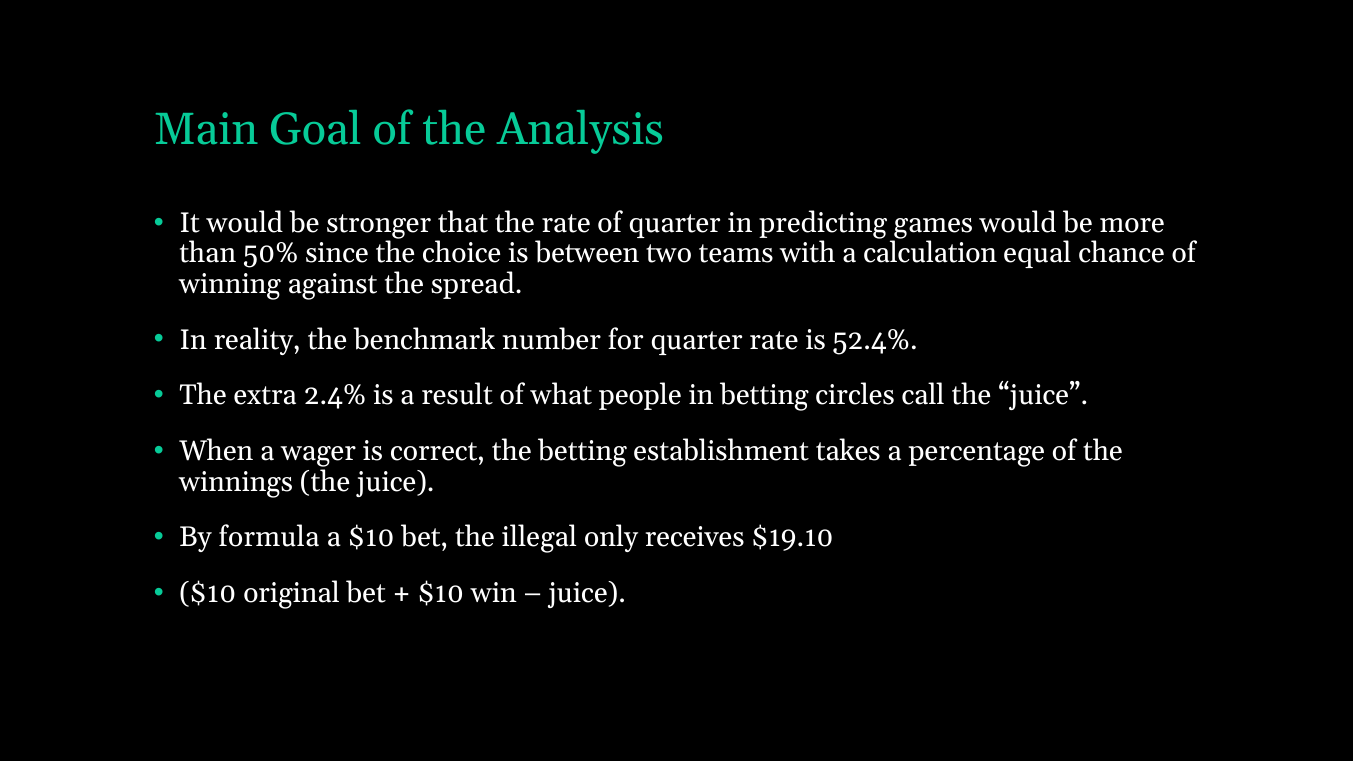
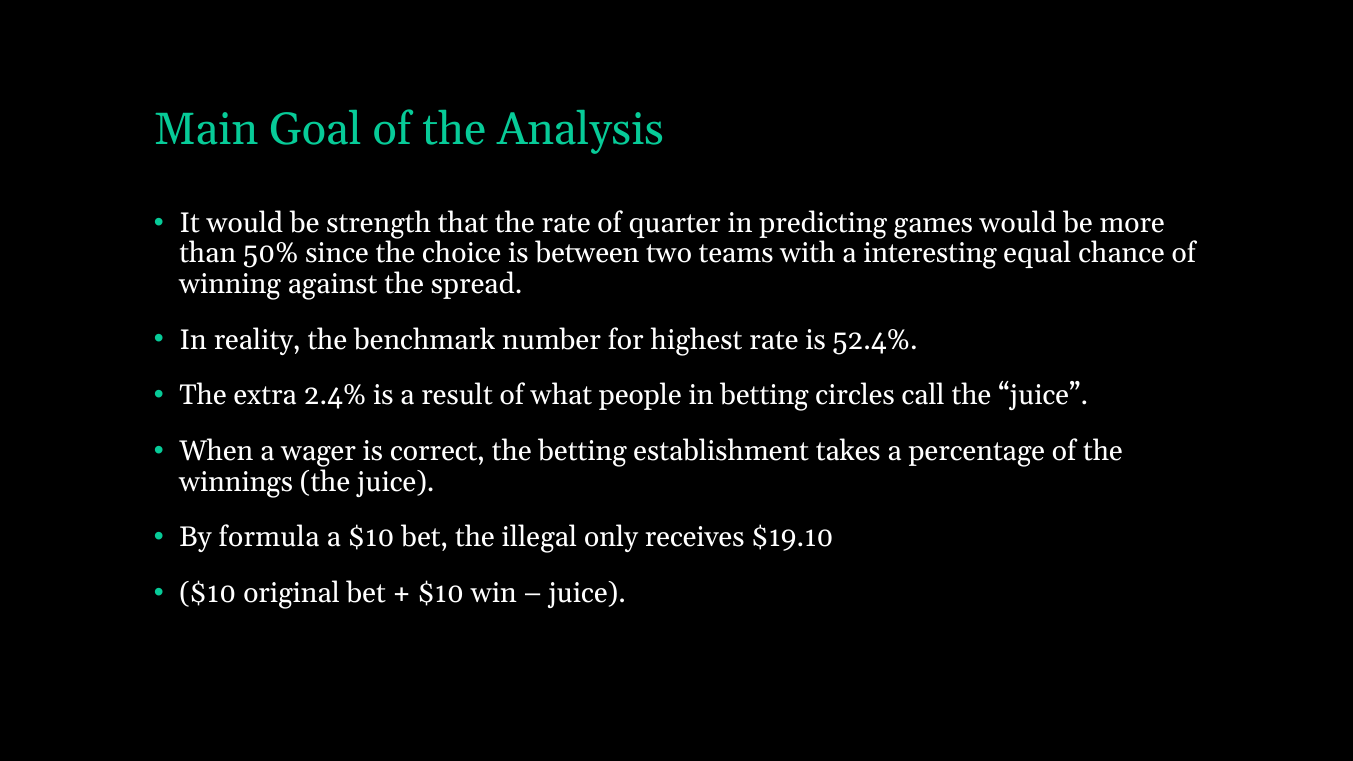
stronger: stronger -> strength (379, 223)
calculation: calculation -> interesting (930, 254)
for quarter: quarter -> highest (696, 340)
